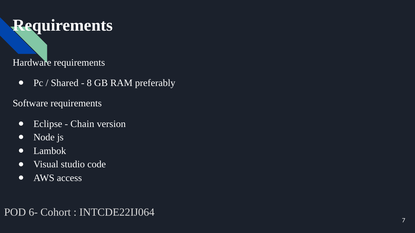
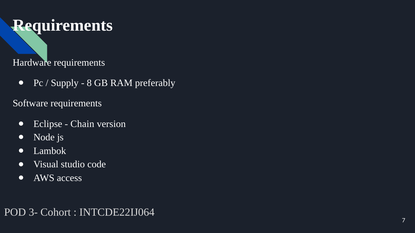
Shared: Shared -> Supply (65, 83)
6-: 6- -> 3- (33, 213)
